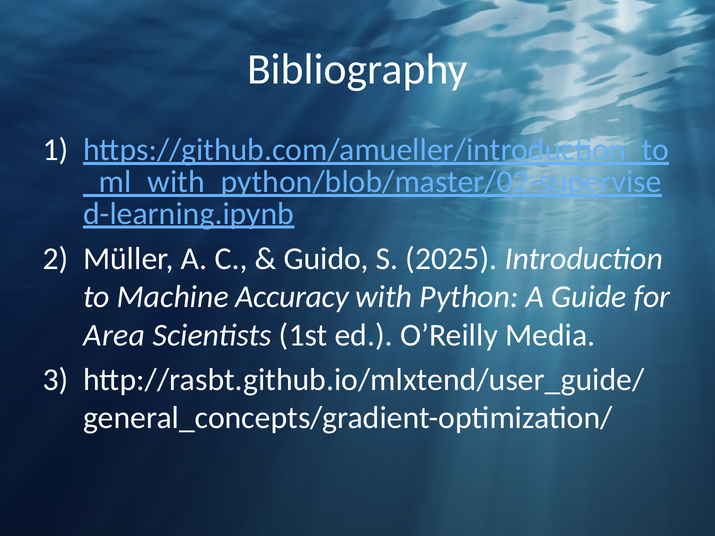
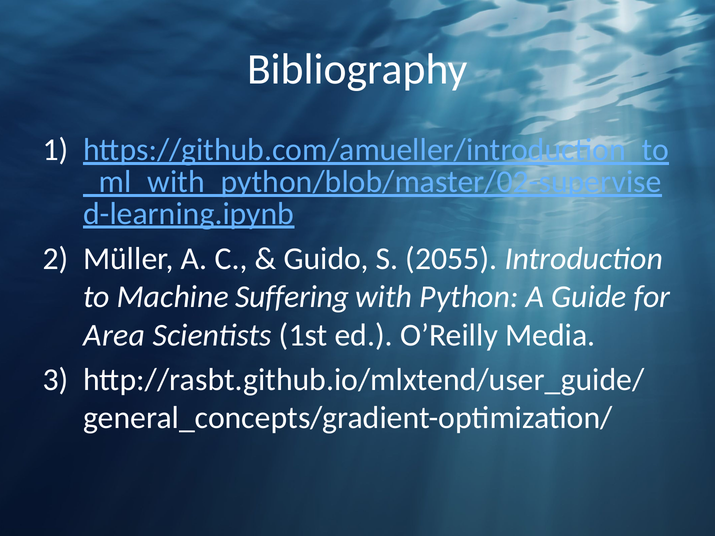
2025: 2025 -> 2055 (451, 259)
Accuracy: Accuracy -> Suffering (292, 297)
